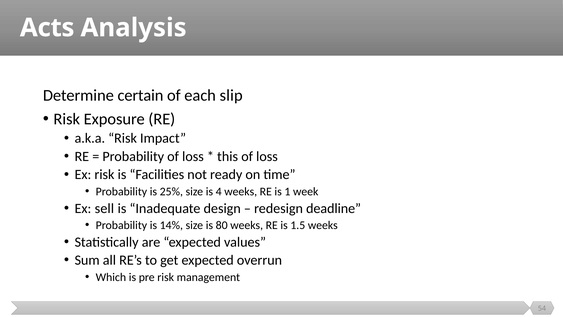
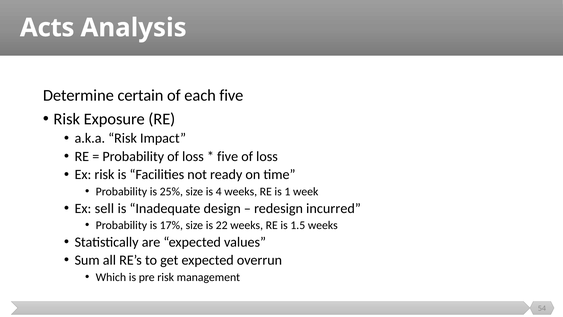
each slip: slip -> five (231, 95)
this: this -> five (228, 156)
deadline: deadline -> incurred (333, 208)
14%: 14% -> 17% (171, 225)
80: 80 -> 22 (222, 225)
